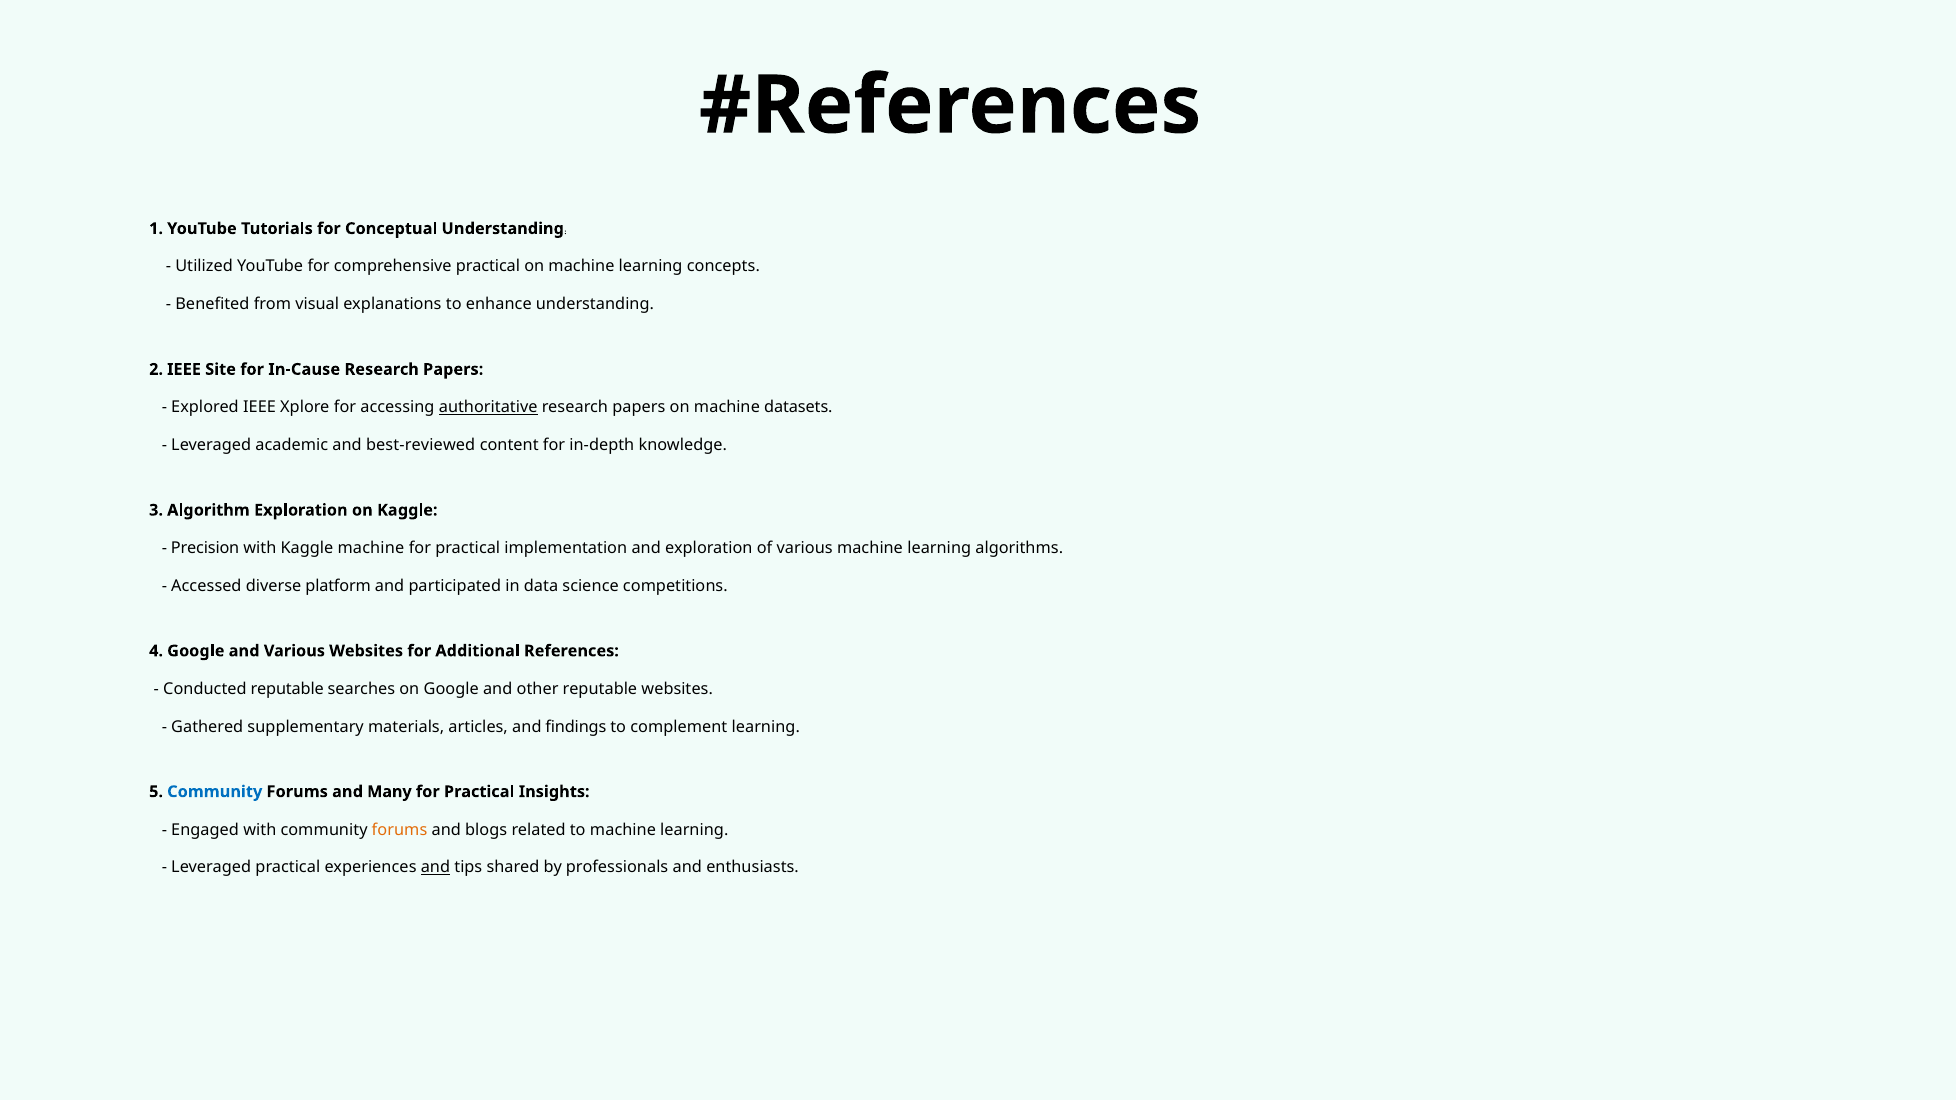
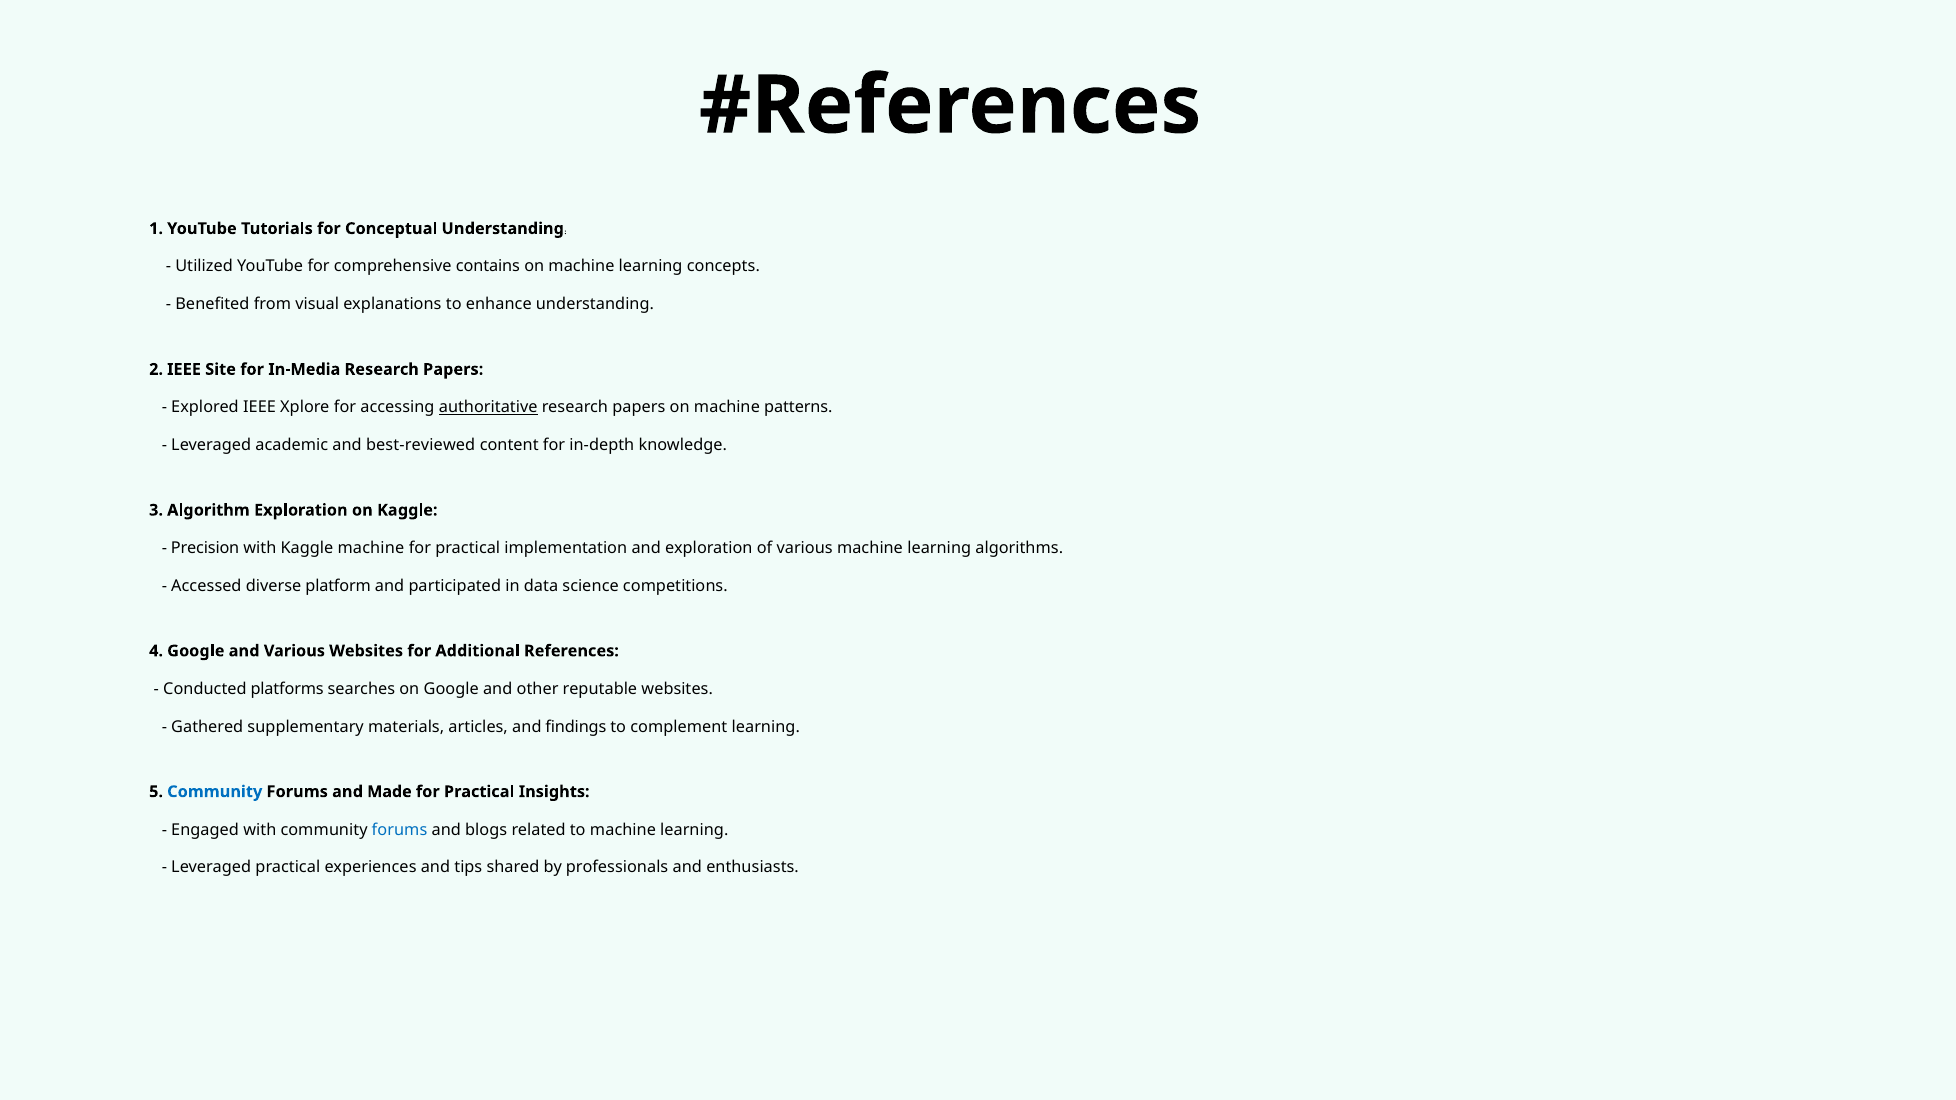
comprehensive practical: practical -> contains (488, 267)
In-Cause: In-Cause -> In-Media (304, 369)
datasets: datasets -> patterns (798, 407)
Conducted reputable: reputable -> platforms (287, 689)
Many: Many -> Made (389, 792)
forums colour: orange -> blue (400, 830)
and underline: present -> none (435, 868)
